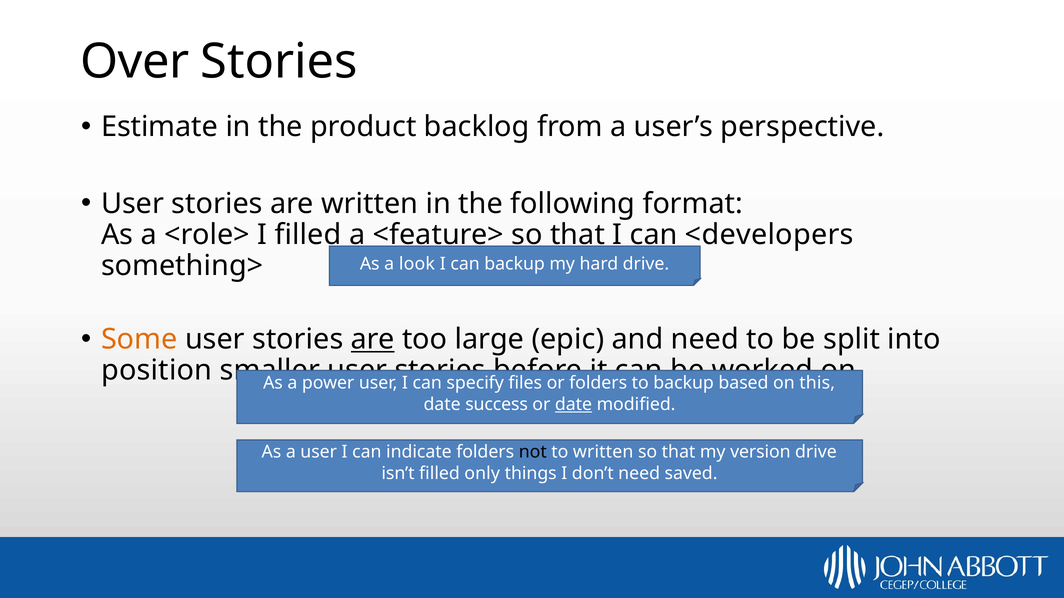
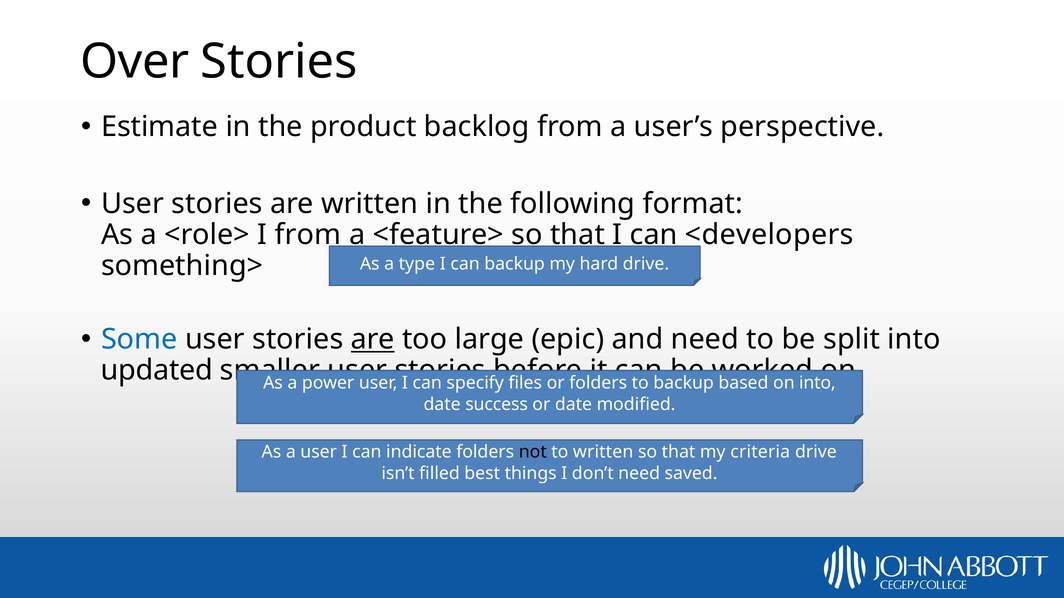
I filled: filled -> from (308, 235)
look: look -> type (417, 264)
Some colour: orange -> blue (139, 340)
position: position -> updated (157, 371)
this: this -> into (817, 383)
date underline: present -> none (574, 405)
version: version -> criteria (760, 452)
only: only -> best (482, 474)
